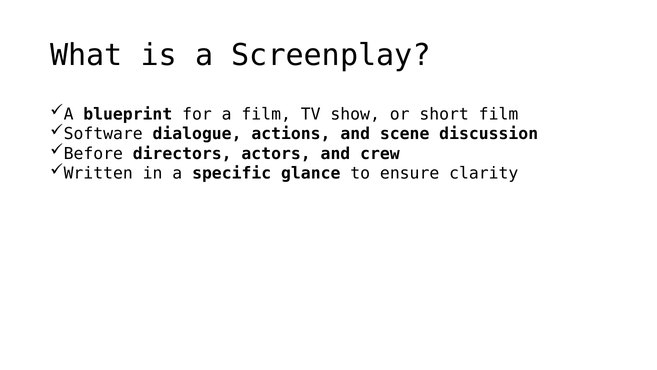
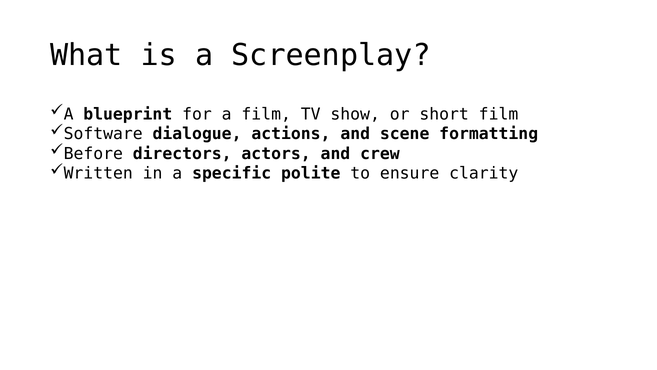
discussion: discussion -> formatting (489, 134)
glance: glance -> polite (311, 173)
